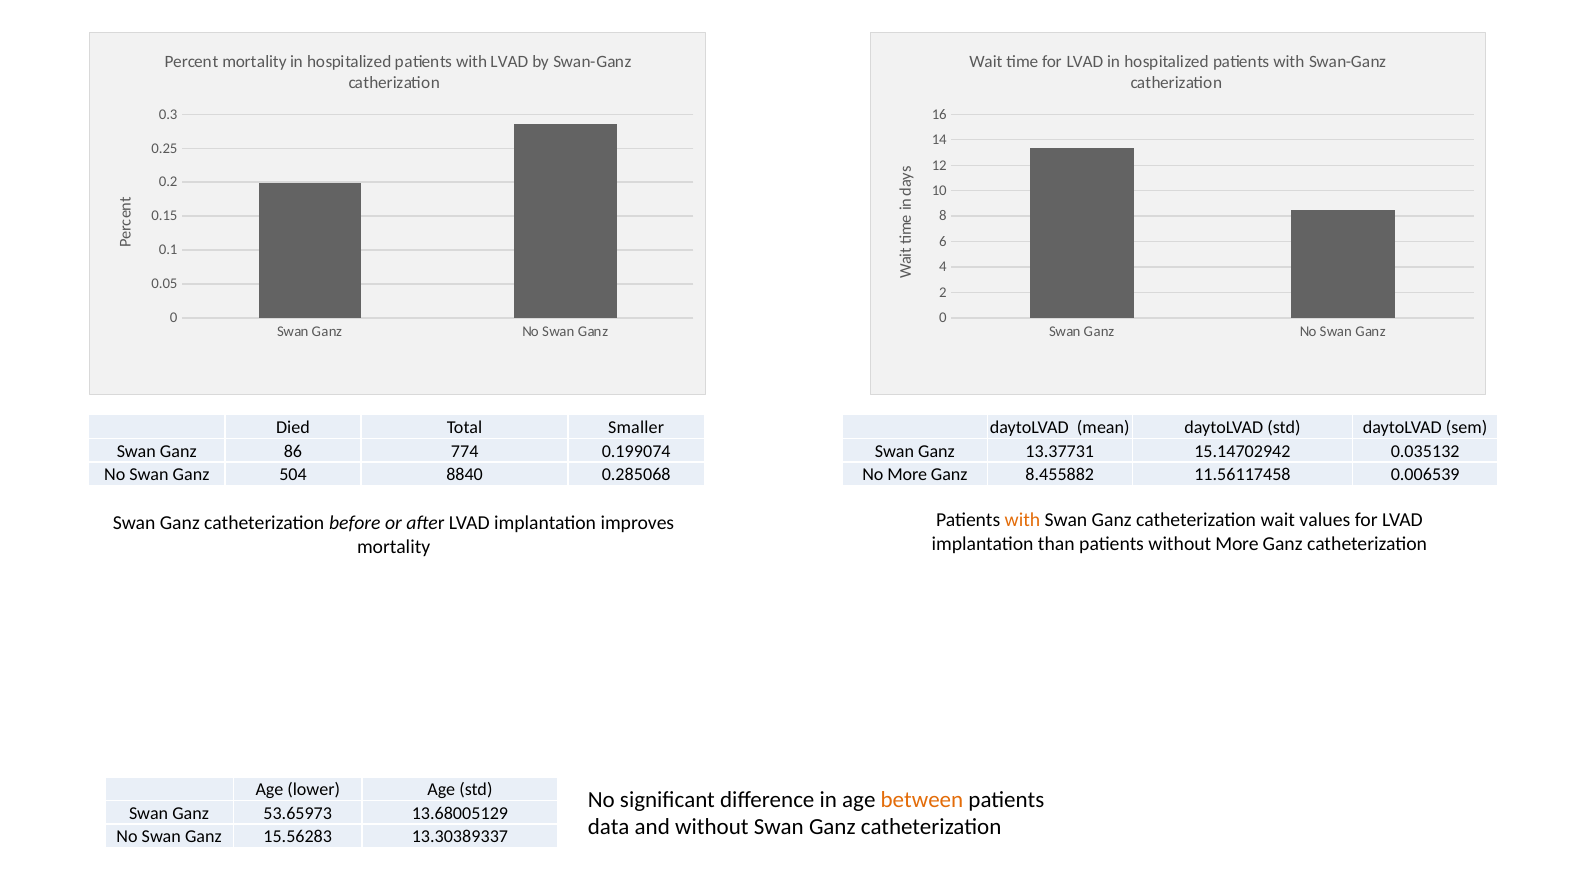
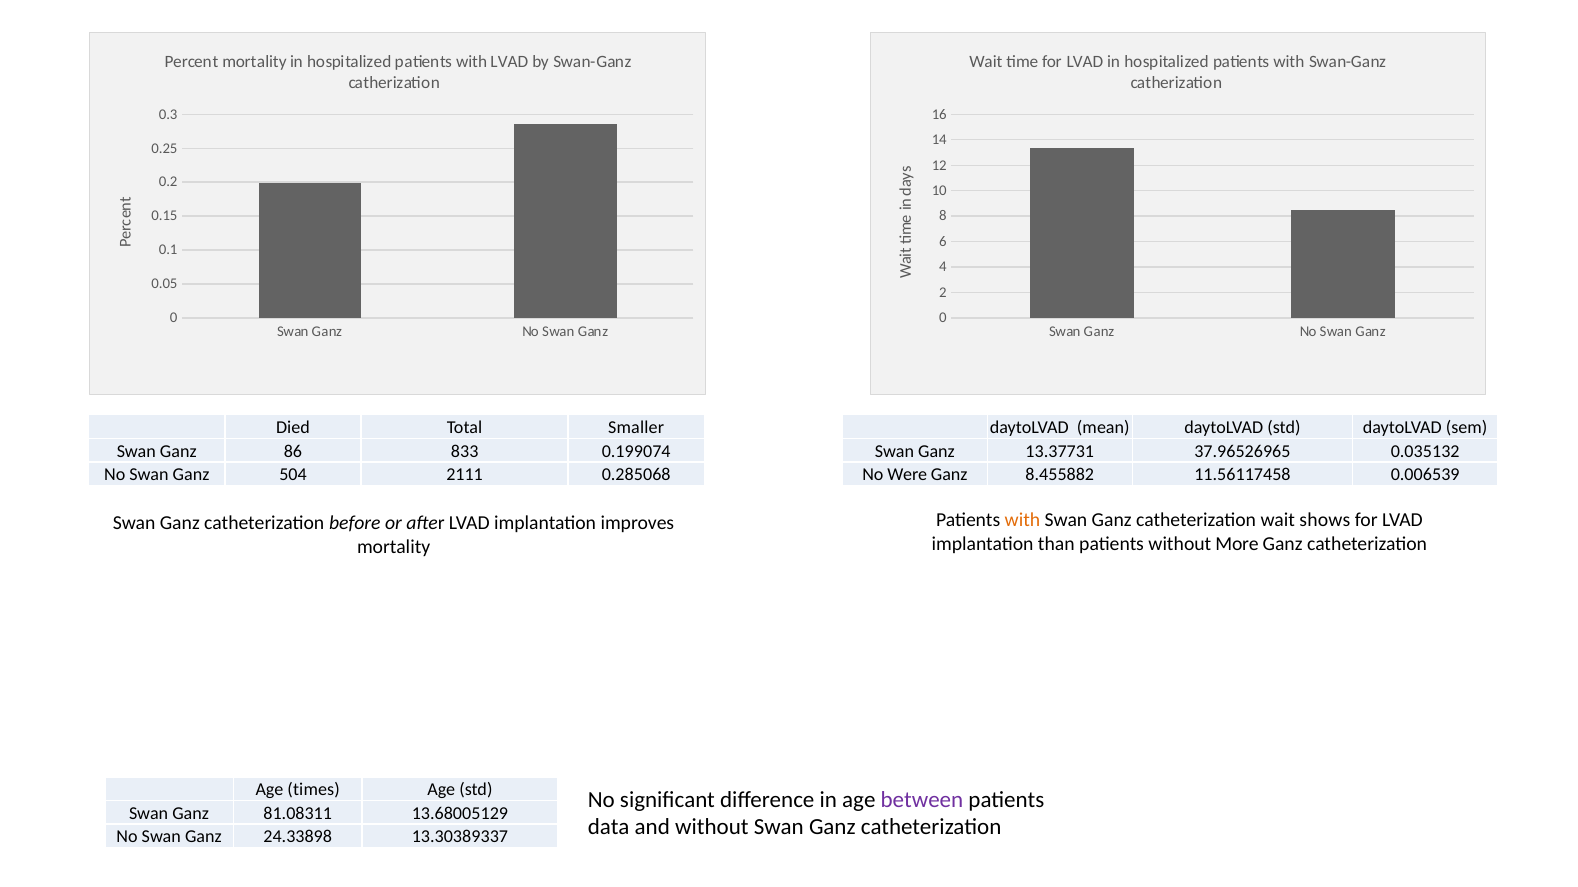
774: 774 -> 833 (465, 451)
15.14702942: 15.14702942 -> 37.96526965 (1242, 451)
8840: 8840 -> 2111 (465, 475)
No More: More -> Were (907, 475)
values: values -> shows (1325, 521)
lower: lower -> times (314, 790)
between colour: orange -> purple (922, 800)
53.65973: 53.65973 -> 81.08311 (298, 814)
15.56283: 15.56283 -> 24.33898 (298, 837)
